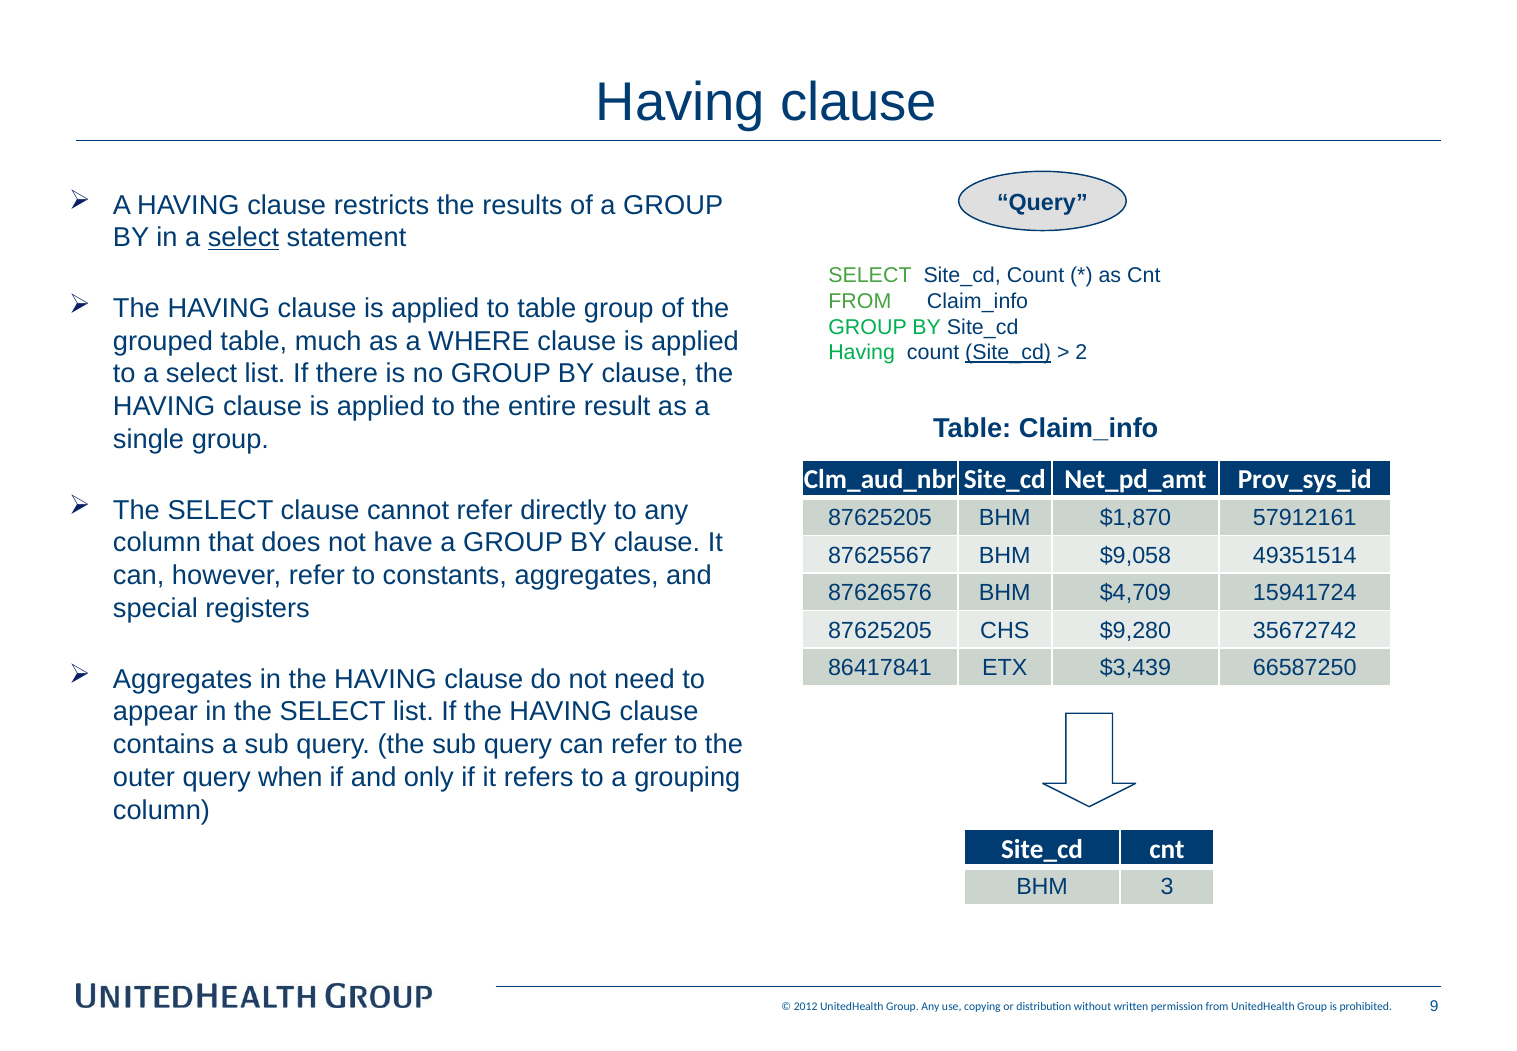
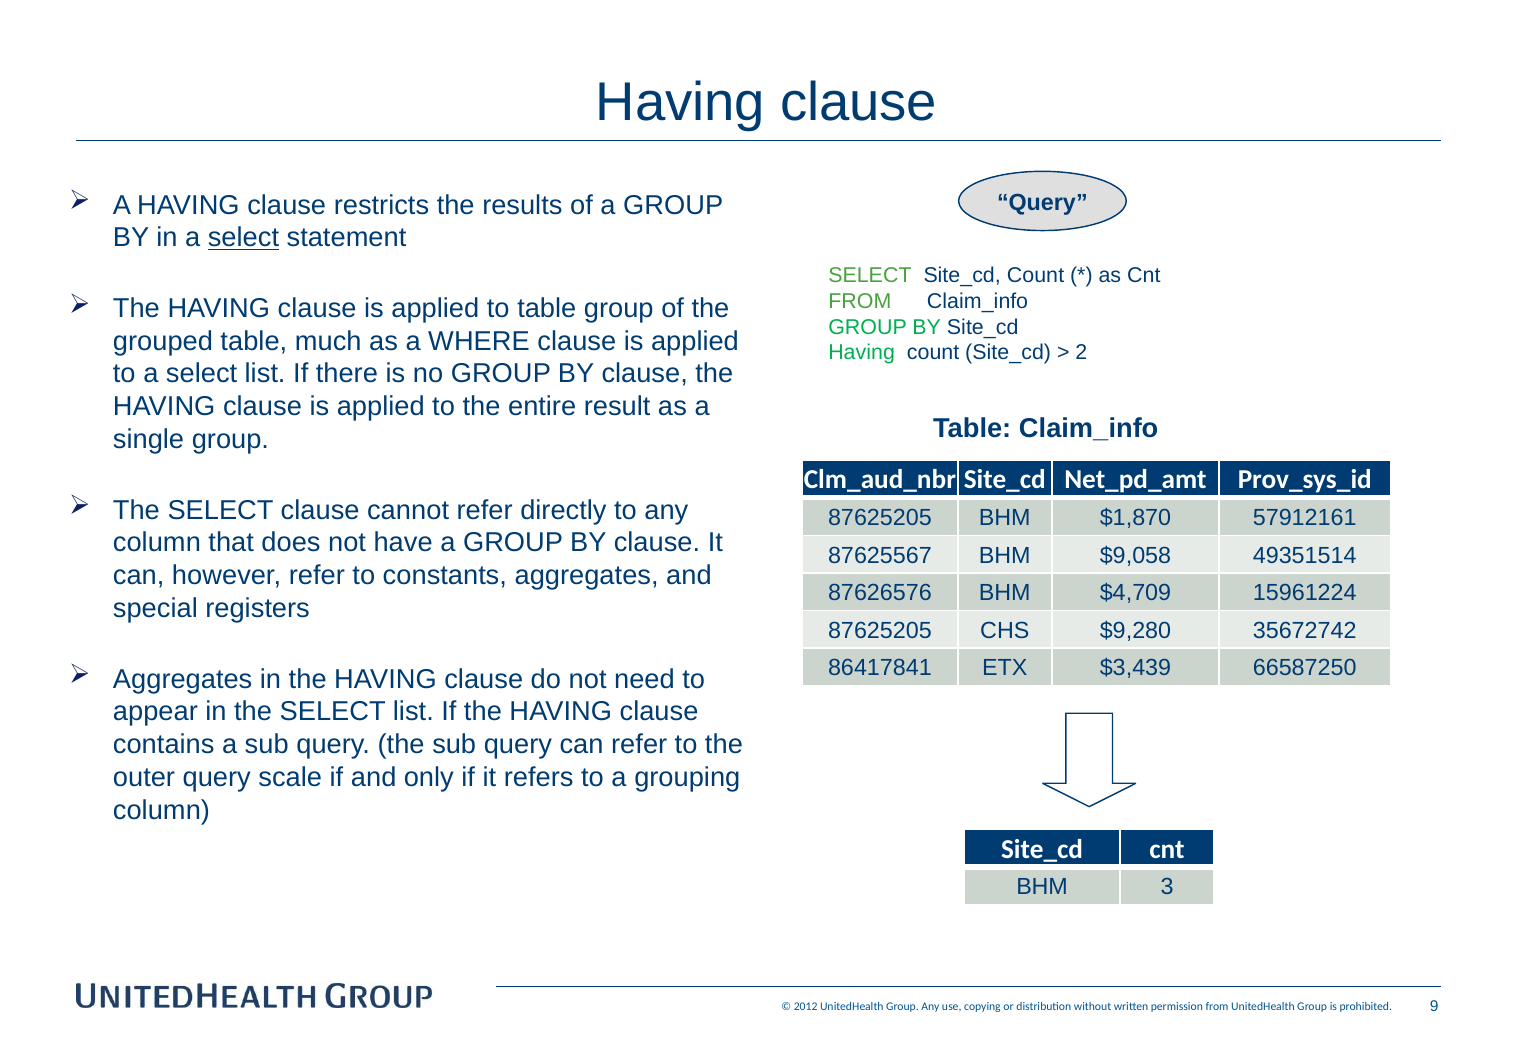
Site_cd underline: present -> none (1008, 353)
15941724: 15941724 -> 15961224 (1305, 593)
when: when -> scale (290, 777)
